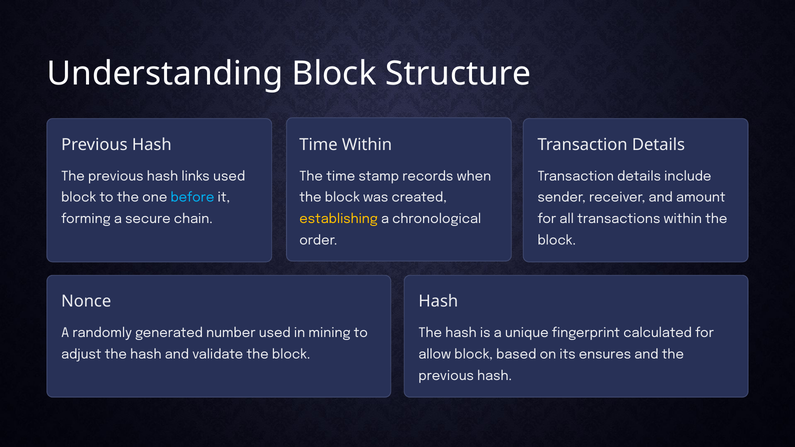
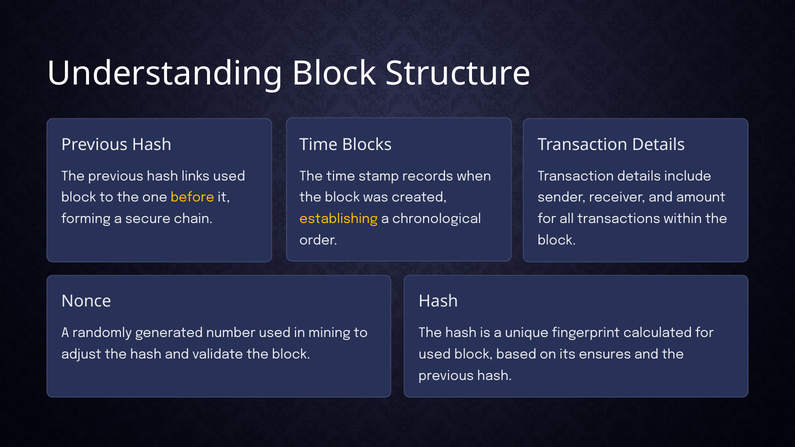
Time Within: Within -> Blocks (367, 145)
before colour: light blue -> yellow (192, 198)
allow: allow -> used (435, 355)
